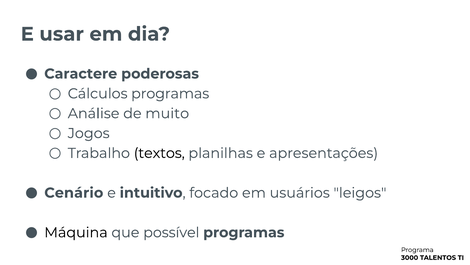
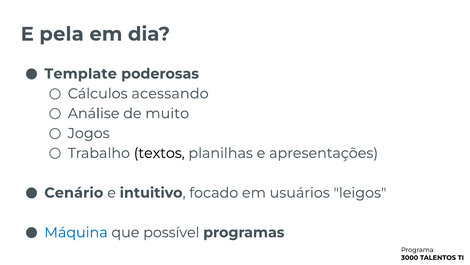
usar: usar -> pela (62, 34)
Caractere: Caractere -> Template (81, 74)
Cálculos programas: programas -> acessando (170, 93)
Máquina colour: black -> blue (76, 232)
